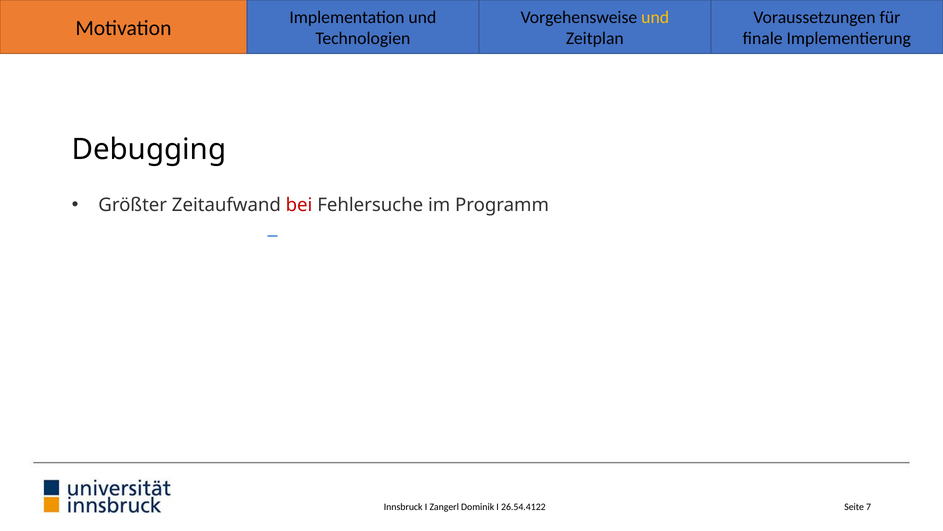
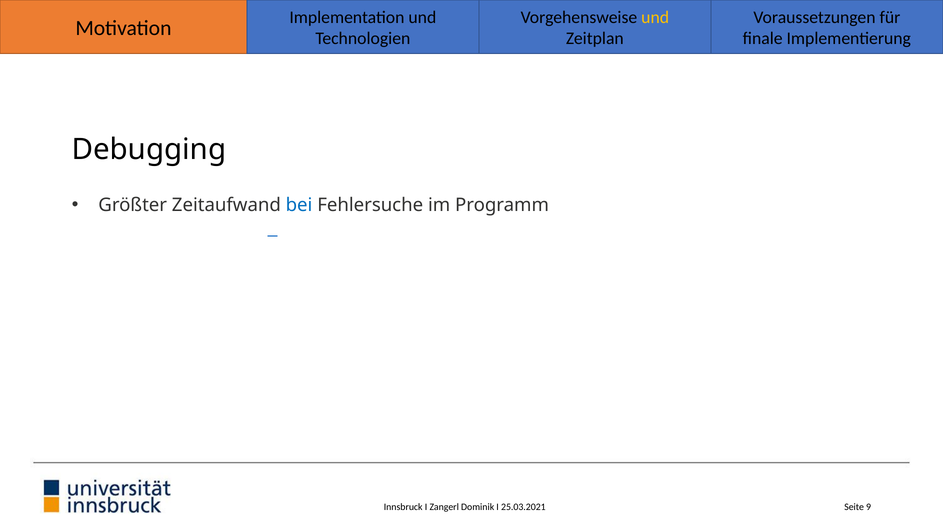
bei colour: red -> blue (299, 205)
26.54.4122: 26.54.4122 -> 25.03.2021 (523, 506)
7: 7 -> 9 (869, 506)
